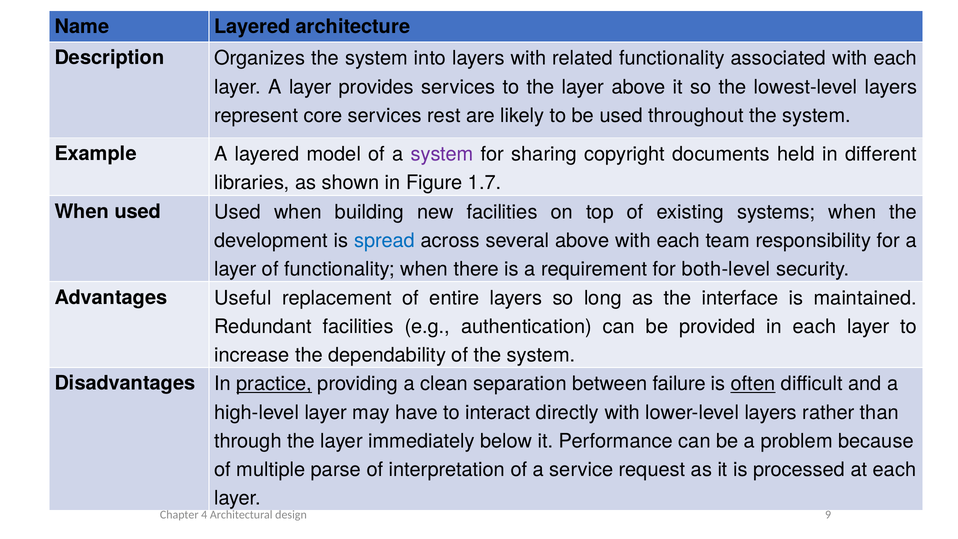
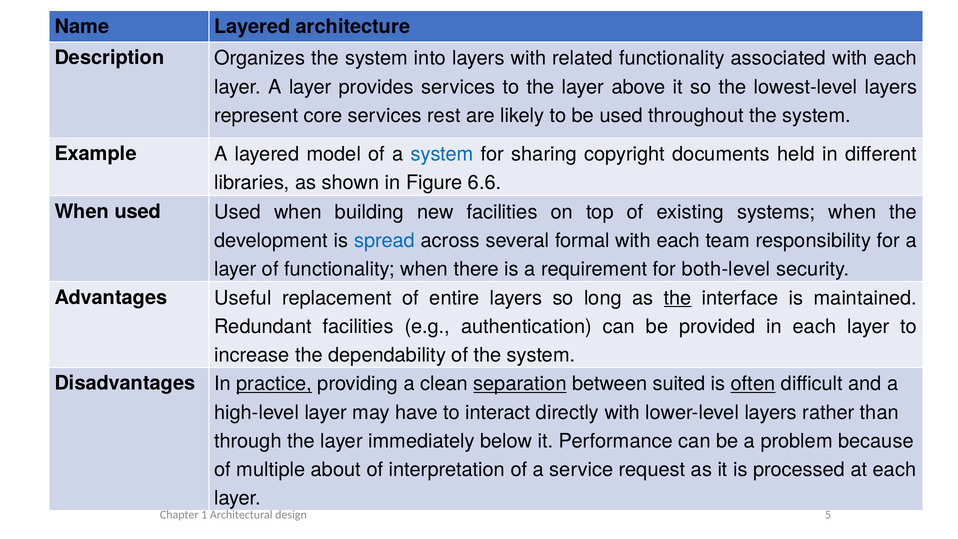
system colour: purple -> blue (442, 154)
1.7: 1.7 -> 6.6 (485, 183)
several above: above -> formal (582, 241)
the underline: none -> present (678, 298)
separation underline: none -> present (520, 384)
failure: failure -> suited (679, 384)
parse: parse -> about (336, 470)
4: 4 -> 1 (204, 515)
9: 9 -> 5 (828, 514)
